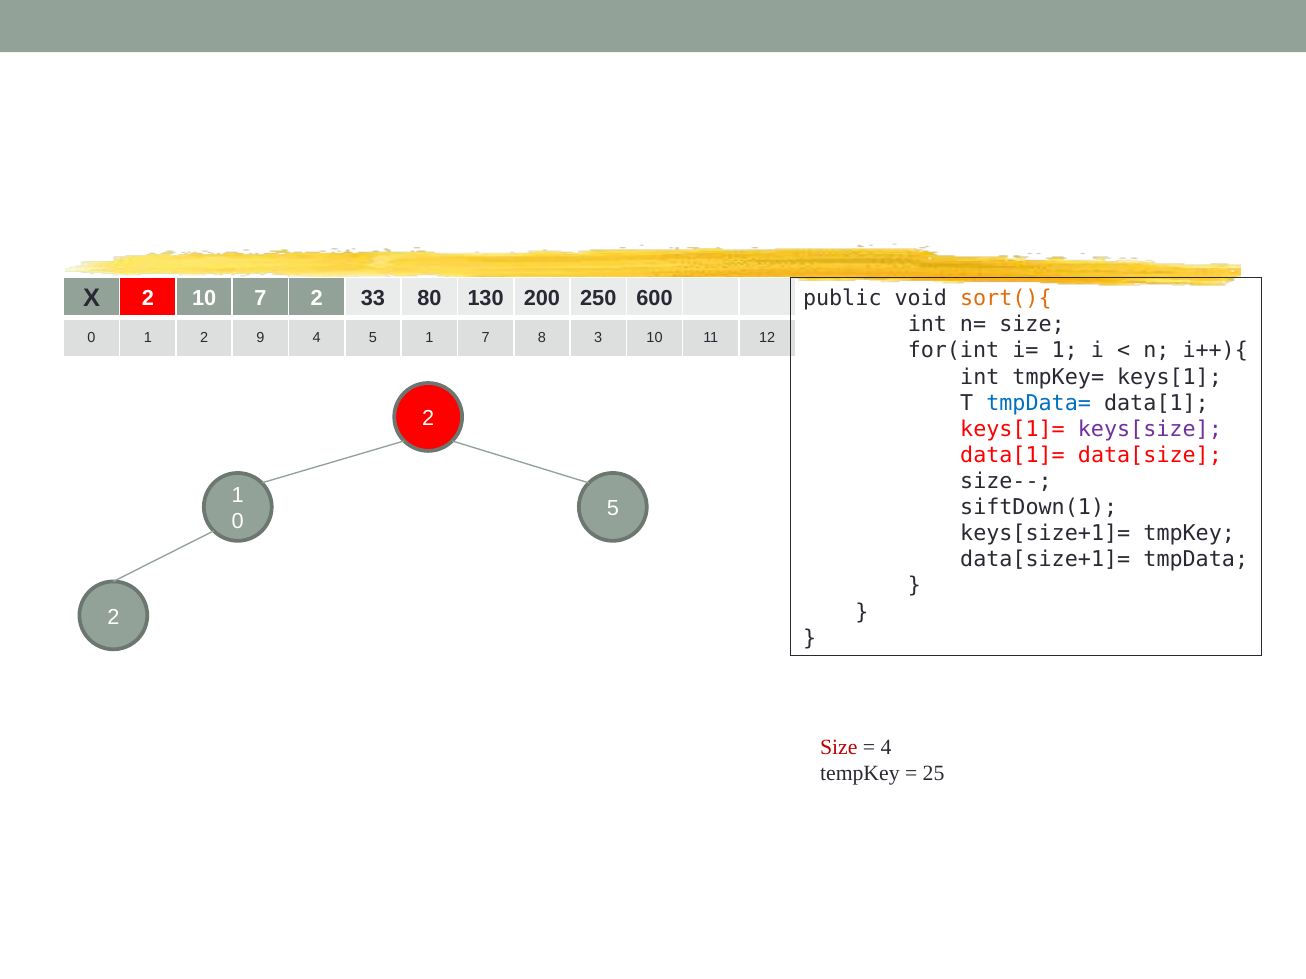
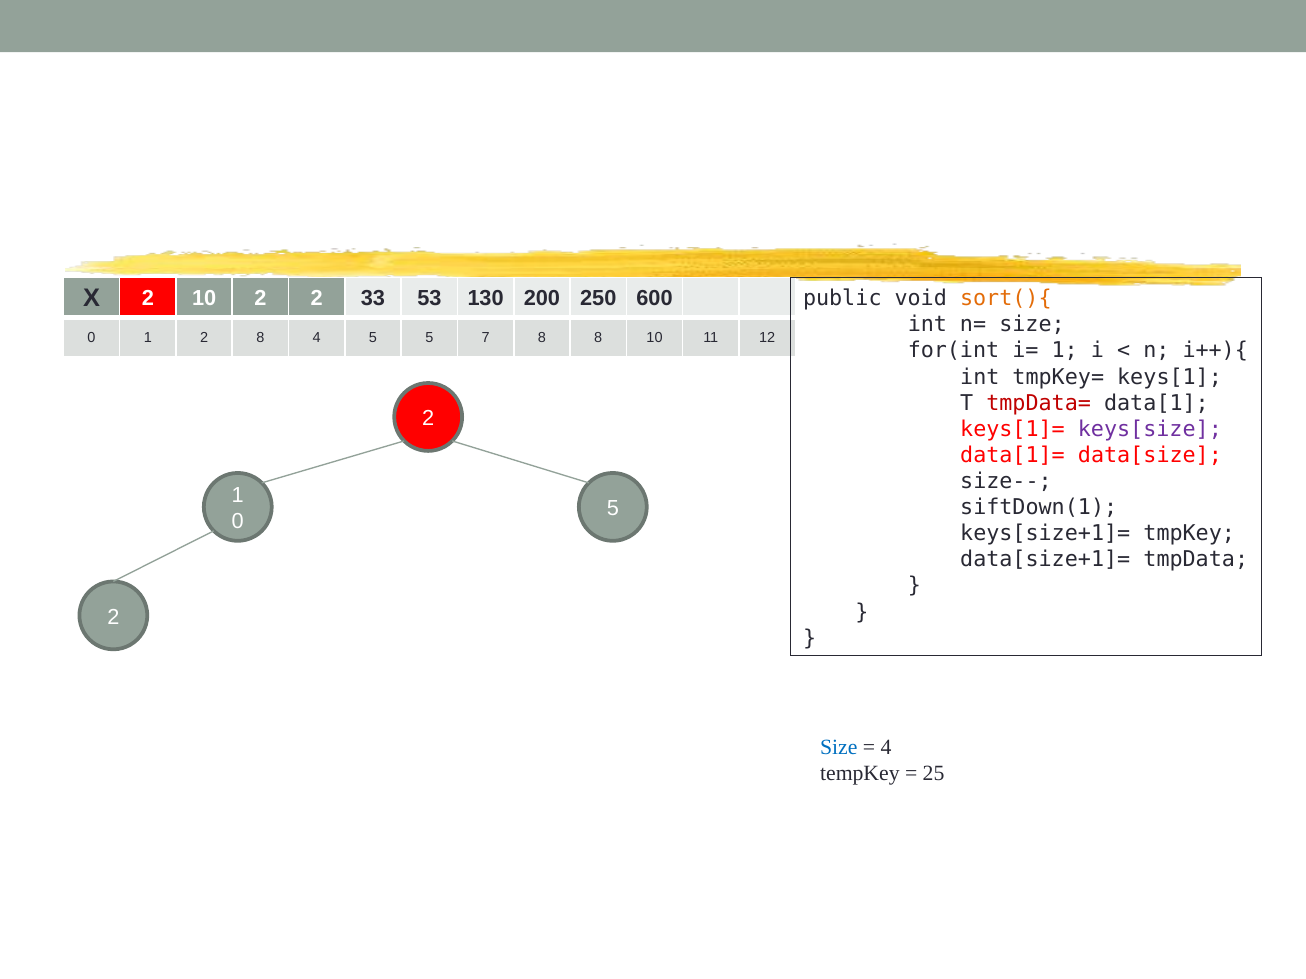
10 7: 7 -> 2 (260, 298)
80: 80 -> 53 (429, 298)
2 9: 9 -> 8 (260, 338)
5 1: 1 -> 5 (429, 338)
8 3: 3 -> 8 (598, 338)
tmpData= colour: blue -> red (1039, 403)
Size colour: red -> blue (839, 748)
